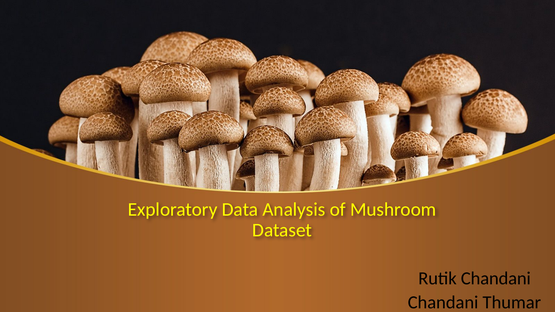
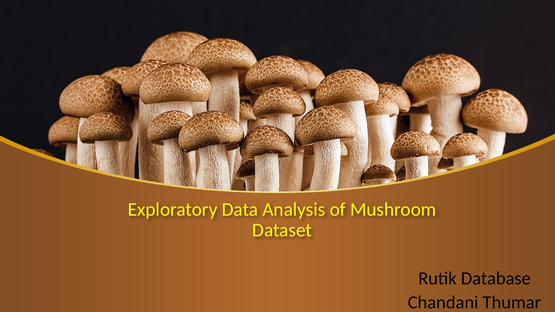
Rutik Chandani: Chandani -> Database (496, 279)
